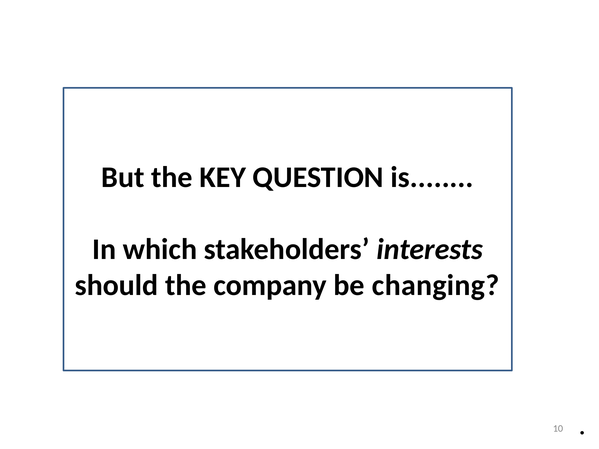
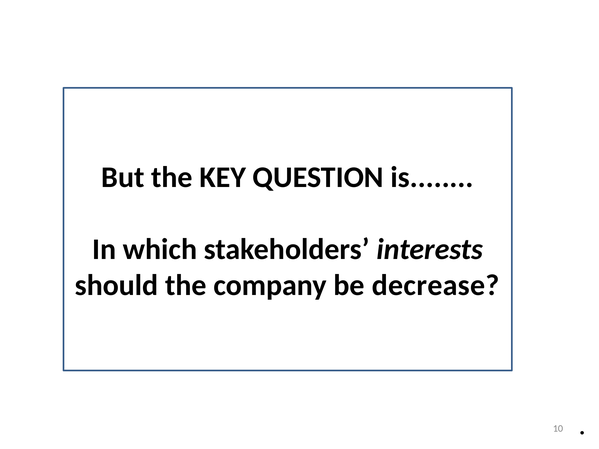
changing: changing -> decrease (436, 285)
